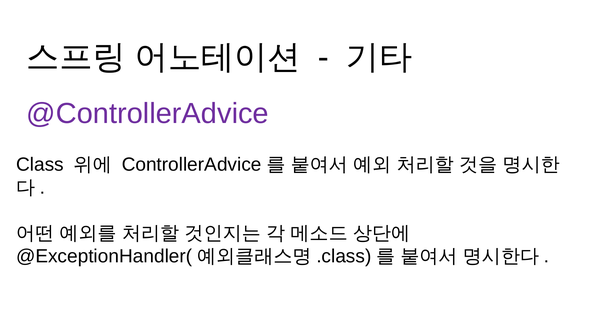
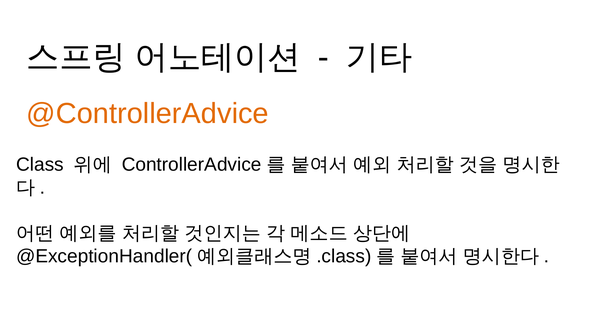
@ControllerAdvice colour: purple -> orange (148, 114)
